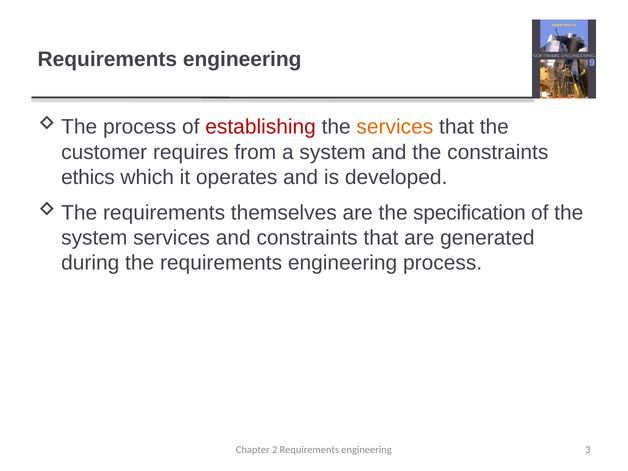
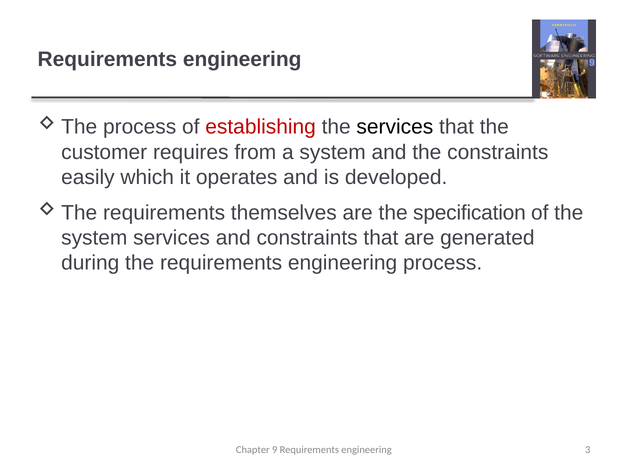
services colour: orange -> black (395, 127)
ethics: ethics -> easily (88, 177)
2: 2 -> 9 (275, 450)
